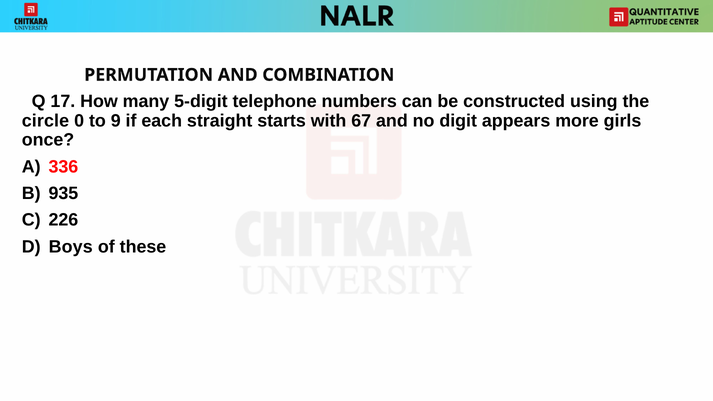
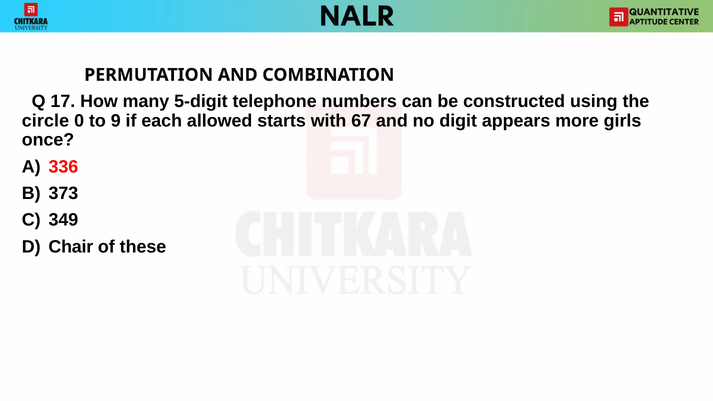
straight: straight -> allowed (220, 121)
935: 935 -> 373 (63, 193)
226: 226 -> 349 (63, 220)
Boys: Boys -> Chair (71, 247)
